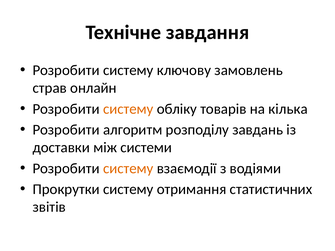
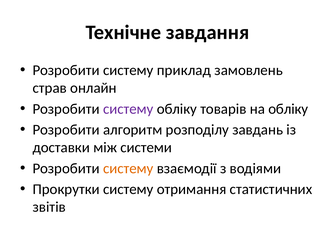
ключову: ключову -> приклад (184, 70)
систему colour: orange -> purple (128, 109)
на кілька: кілька -> обліку (288, 109)
